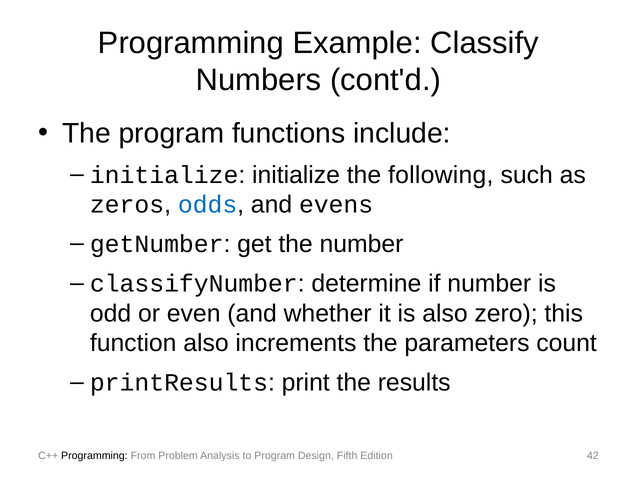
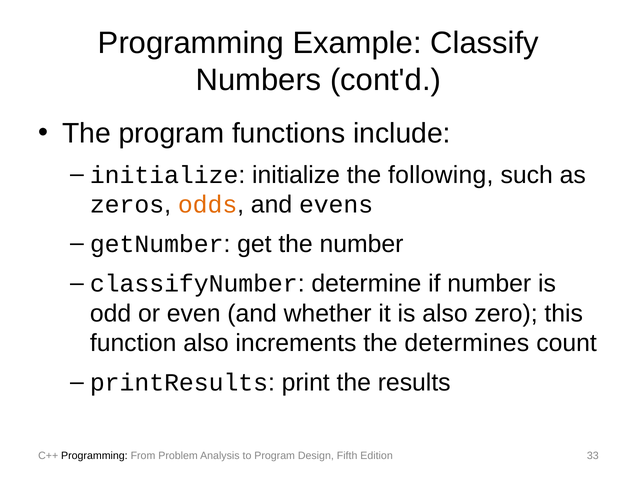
odds colour: blue -> orange (208, 205)
parameters: parameters -> determines (467, 344)
42: 42 -> 33 (593, 456)
